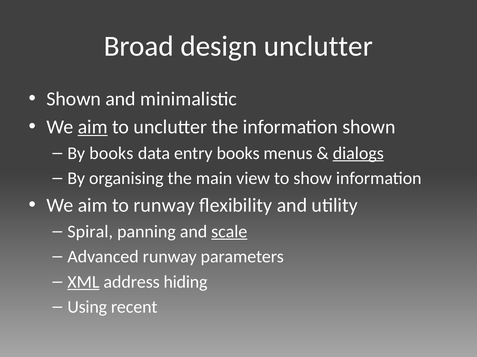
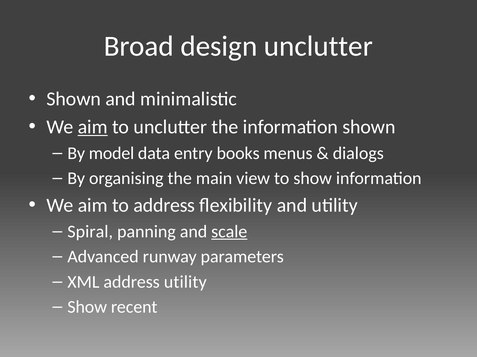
By books: books -> model (111, 154)
dialogs underline: present -> none (358, 154)
to runway: runway -> address (164, 206)
XML underline: present -> none (83, 282)
address hiding: hiding -> utility (185, 282)
Using: Using -> Show (87, 308)
